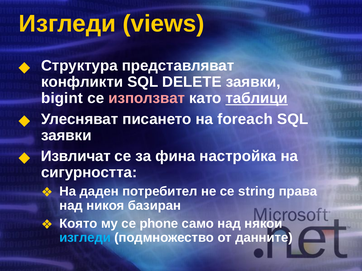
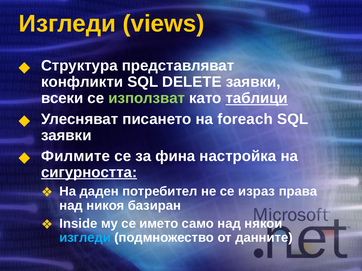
bigint: bigint -> всеки (62, 98)
използват colour: pink -> light green (147, 98)
Извличат: Извличат -> Филмите (76, 156)
сигурността underline: none -> present (89, 173)
string: string -> израз (257, 192)
Която: Която -> Inside (78, 224)
phone: phone -> името (159, 224)
